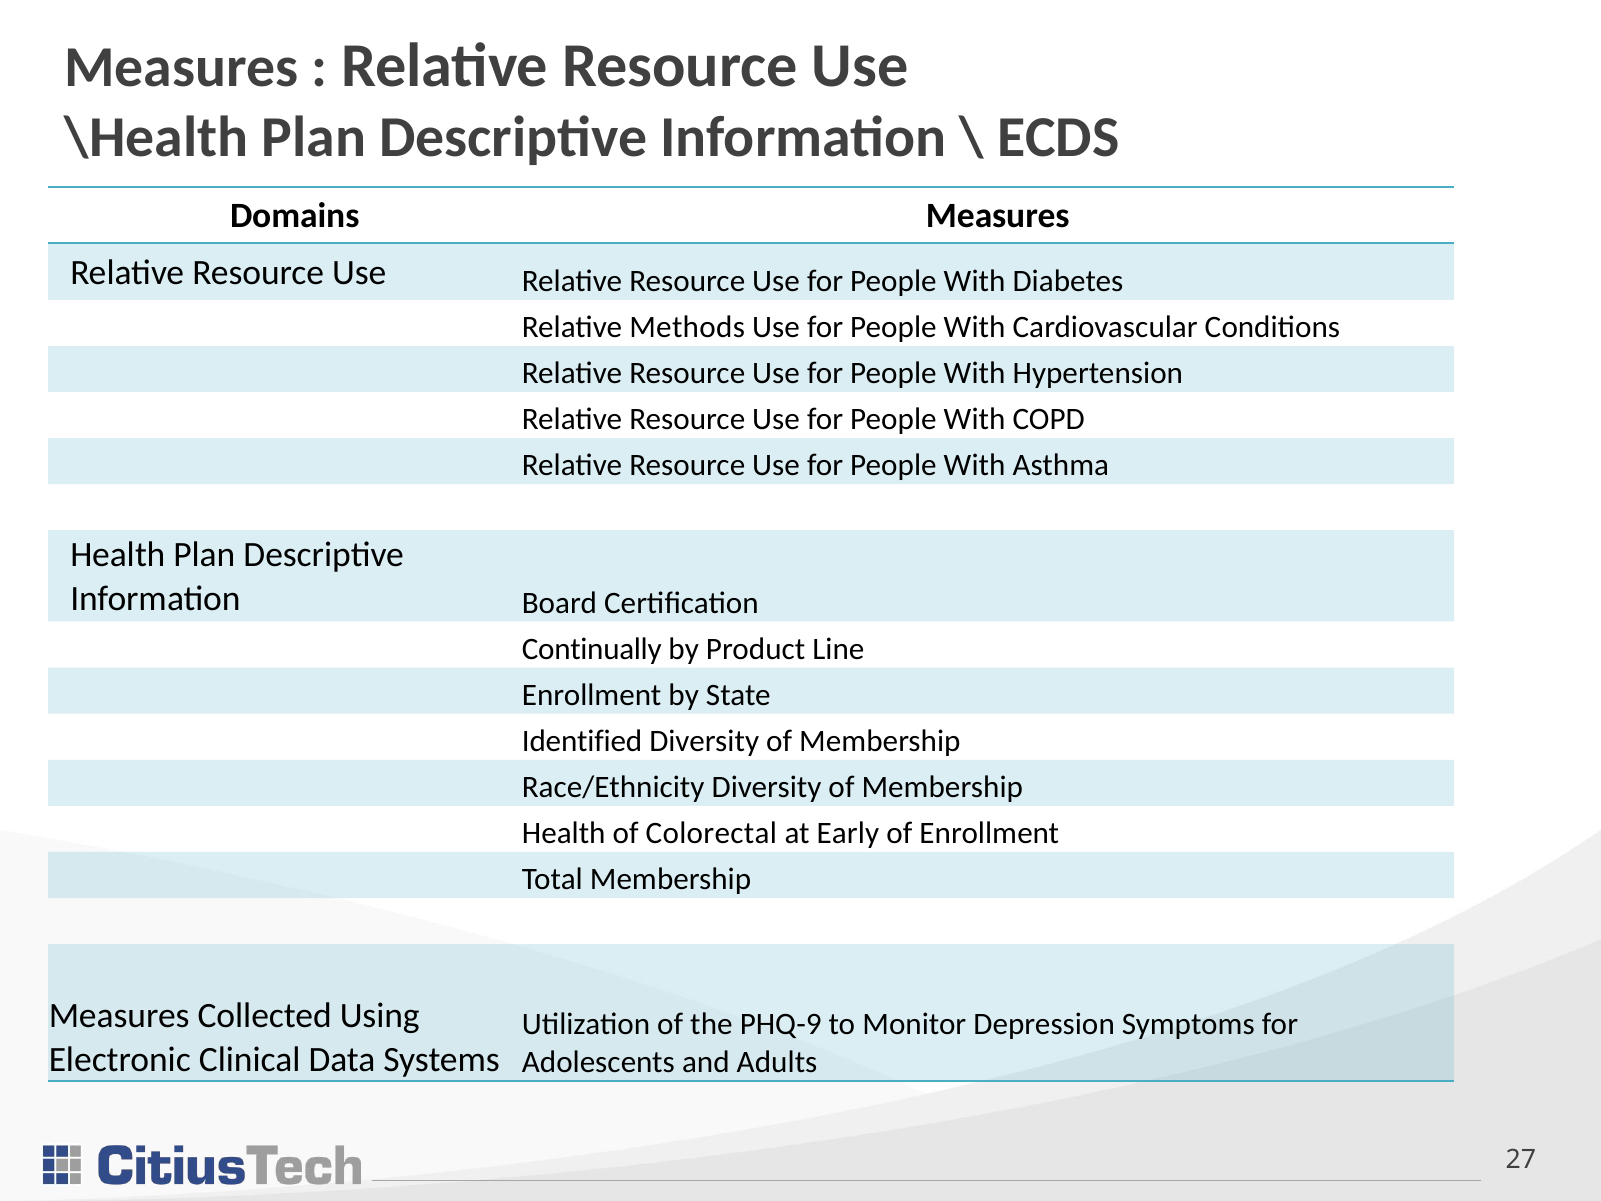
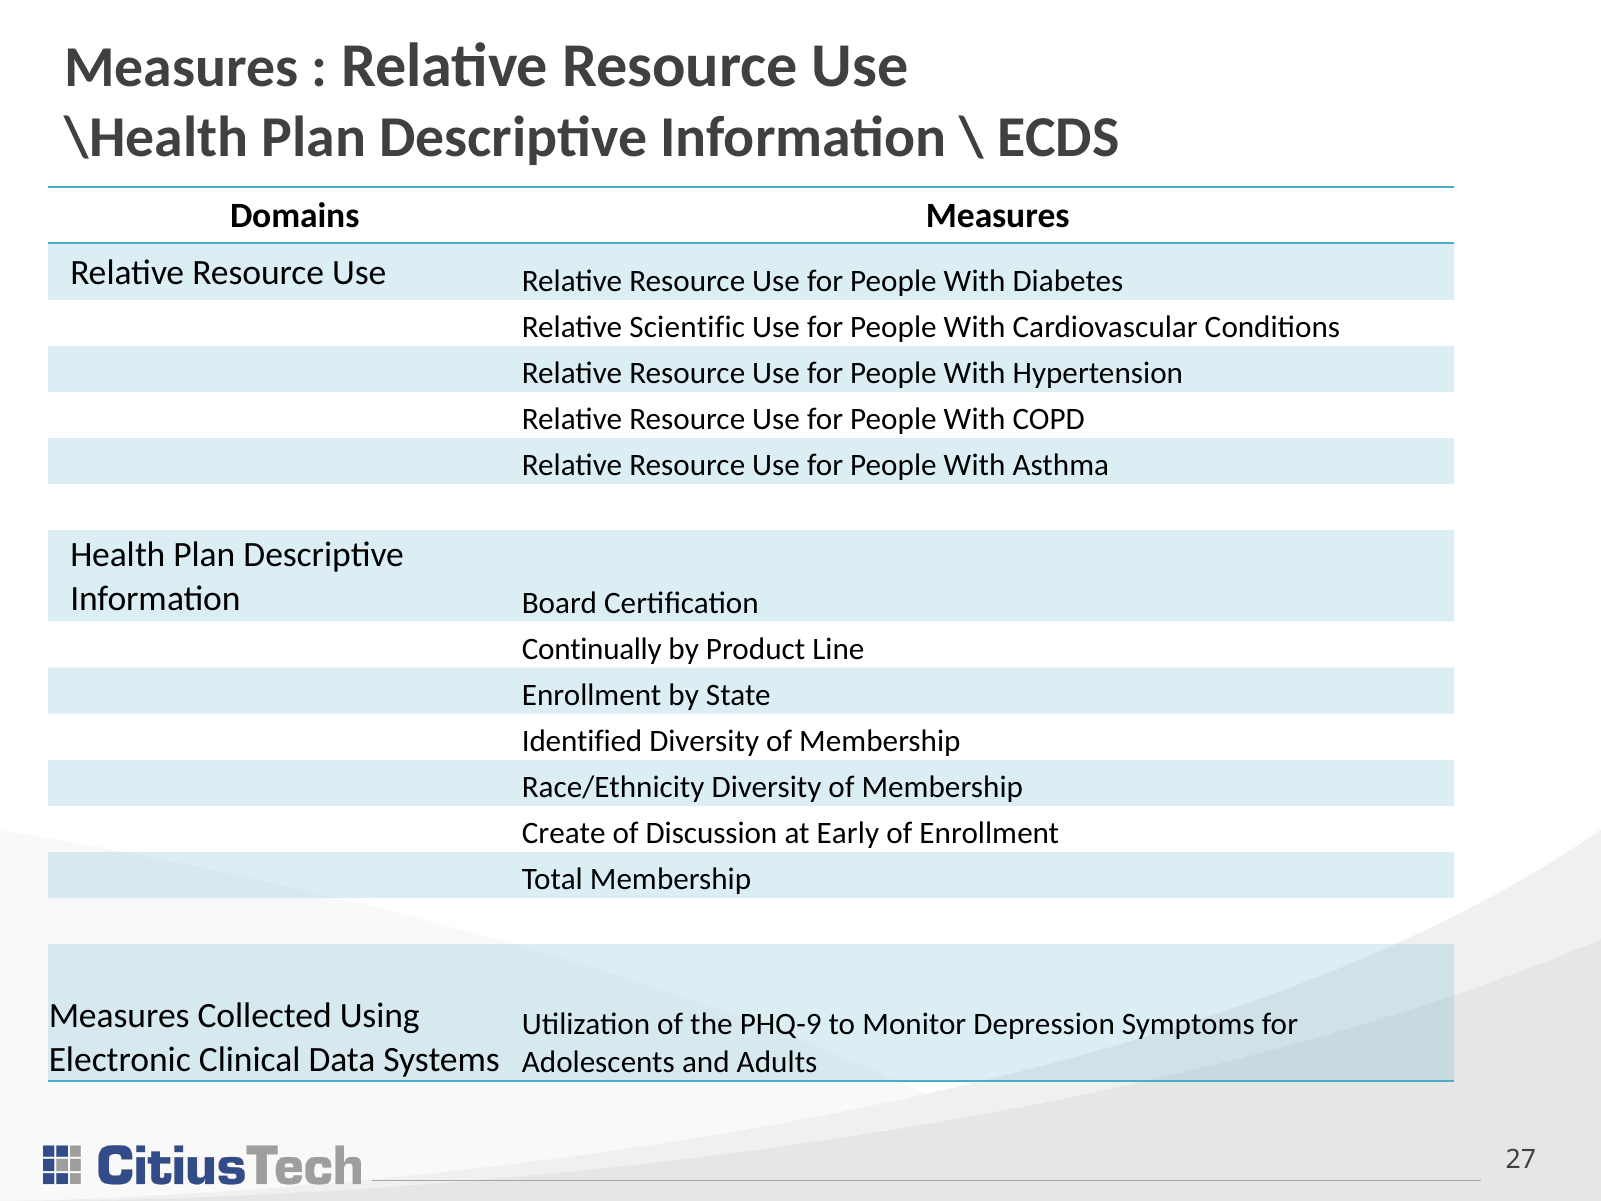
Methods: Methods -> Scientific (687, 327)
Health: Health -> Create (564, 833)
Colorectal: Colorectal -> Discussion (711, 833)
